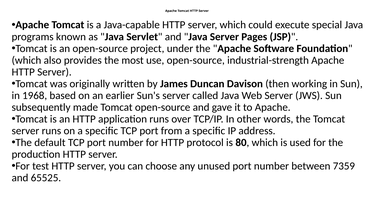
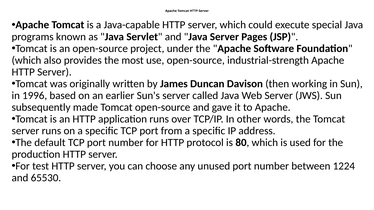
1968: 1968 -> 1996 (35, 96)
7359: 7359 -> 1224 (344, 166)
65525: 65525 -> 65530 (46, 178)
